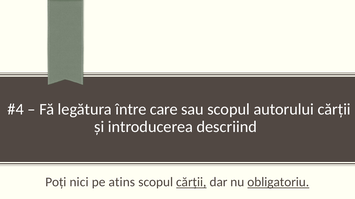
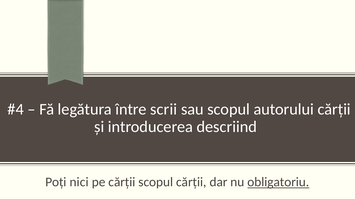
care: care -> scrii (164, 110)
pe atins: atins -> cărții (122, 183)
cărții underline: present -> none (191, 183)
